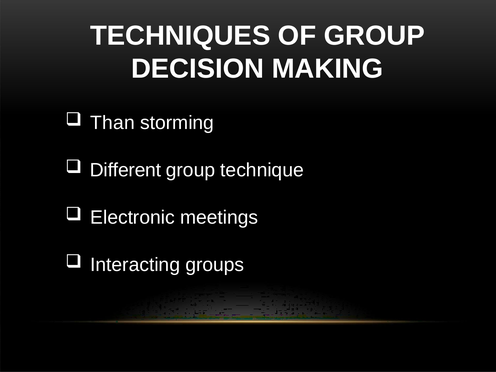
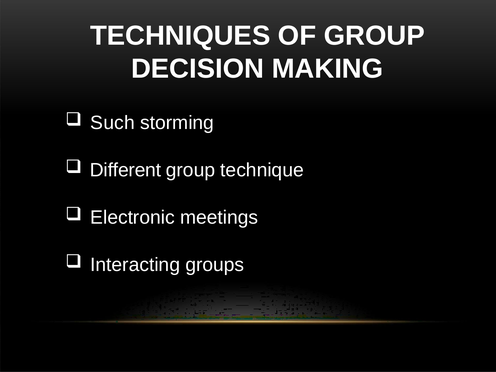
Than: Than -> Such (113, 123)
